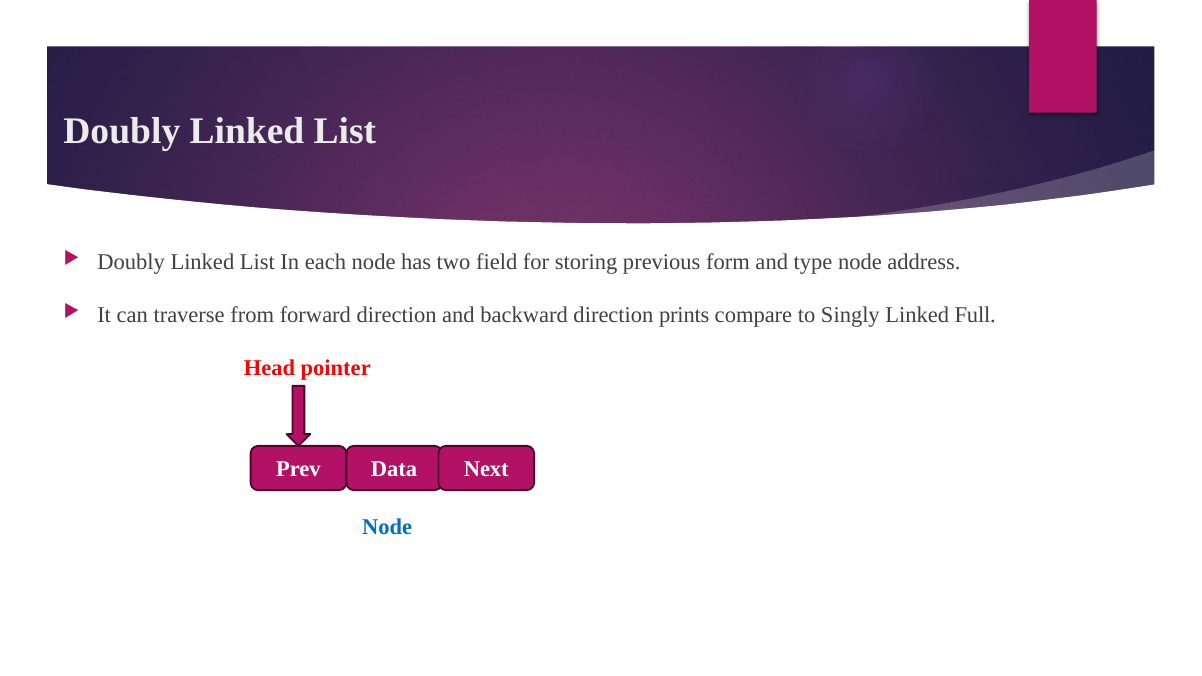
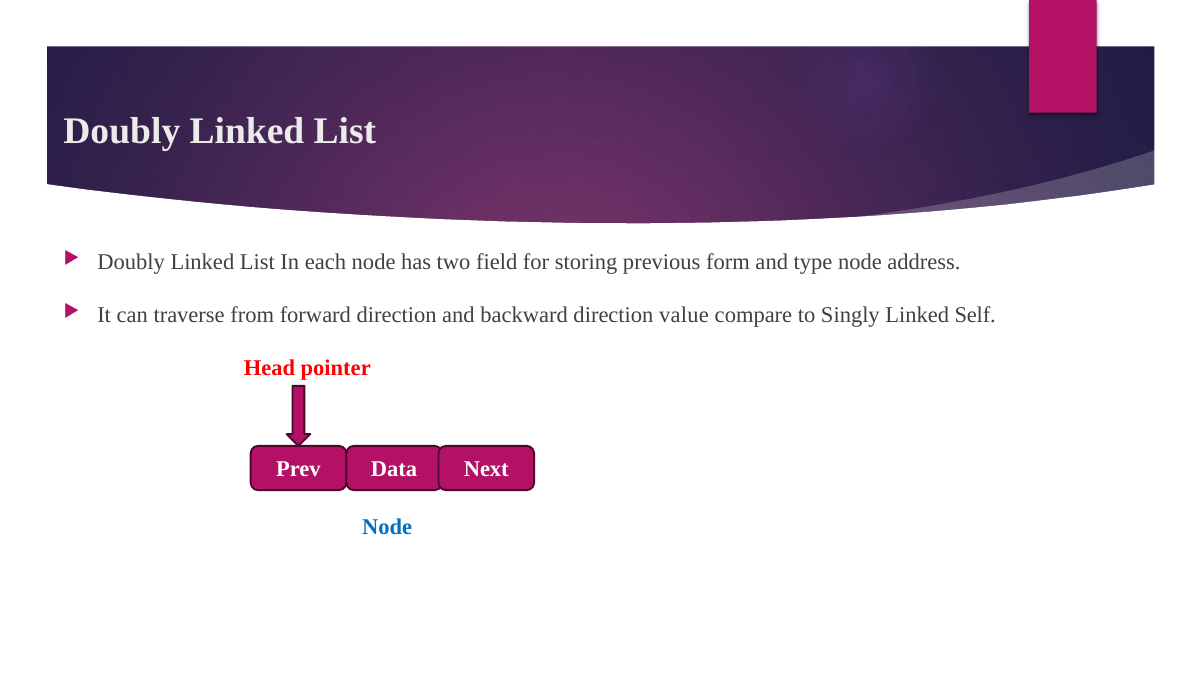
prints: prints -> value (684, 315)
Full: Full -> Self (975, 315)
